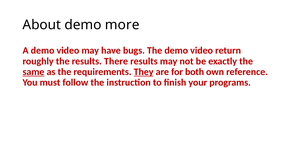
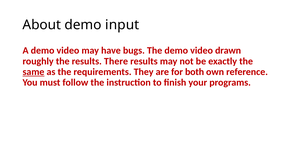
more: more -> input (122, 25)
return: return -> drawn (228, 51)
They underline: present -> none (144, 72)
